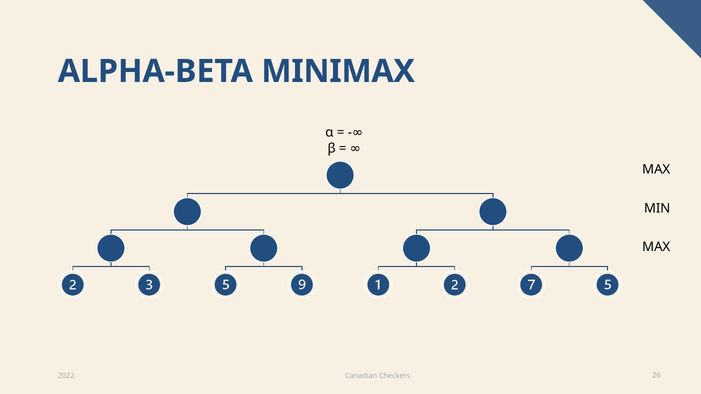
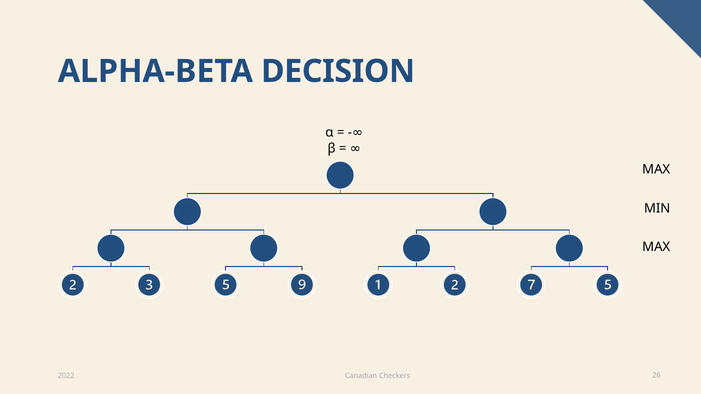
MINIMAX: MINIMAX -> DECISION (338, 71)
